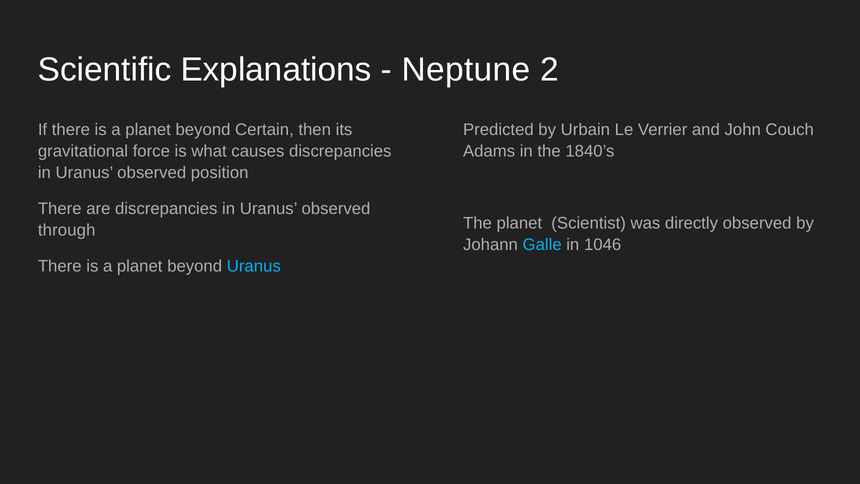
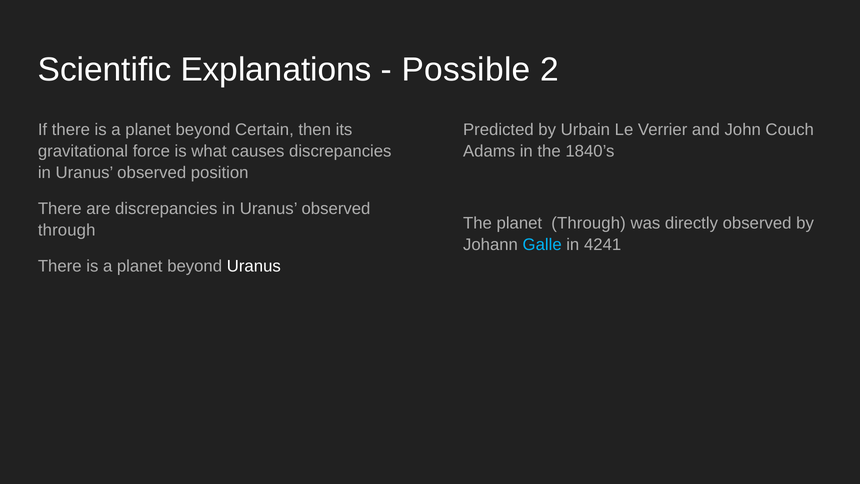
Neptune: Neptune -> Possible (466, 70)
planet Scientist: Scientist -> Through (589, 223)
1046: 1046 -> 4241 (603, 245)
Uranus colour: light blue -> white (254, 266)
